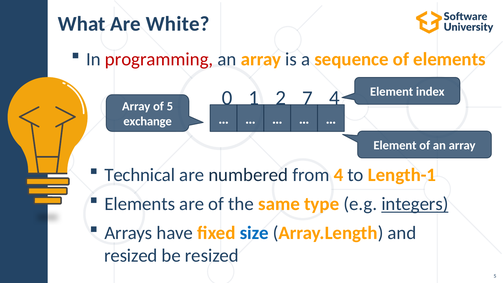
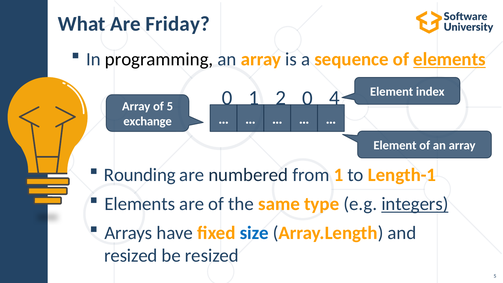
White: White -> Friday (178, 24)
programming colour: red -> black (159, 59)
elements underline: none -> present (450, 59)
2 7: 7 -> 0 (308, 98)
Technical: Technical -> Rounding (140, 175)
from 4: 4 -> 1 (338, 175)
